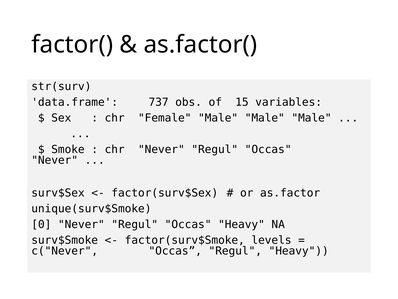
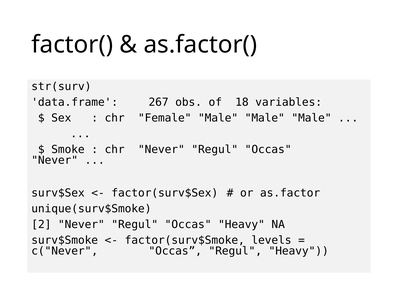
737: 737 -> 267 (159, 102)
15: 15 -> 18 (242, 102)
0: 0 -> 2 (41, 224)
